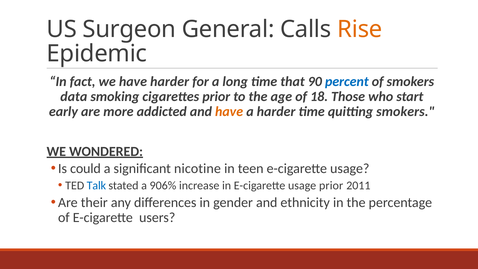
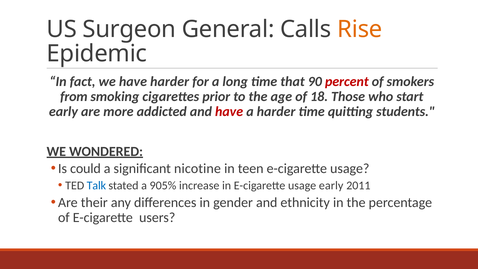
percent colour: blue -> red (347, 82)
data: data -> from (74, 97)
have colour: orange -> red (229, 112)
quitting smokers: smokers -> students (406, 112)
906%: 906% -> 905% (163, 185)
usage prior: prior -> early (331, 185)
